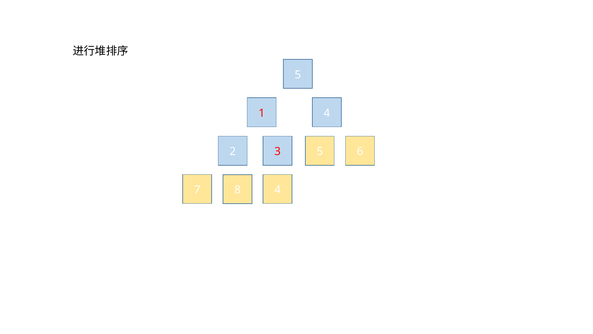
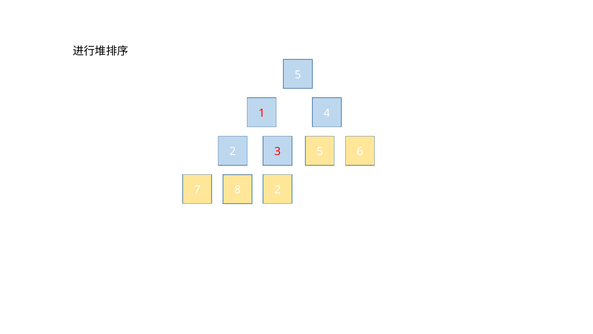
8 4: 4 -> 2 (278, 190)
